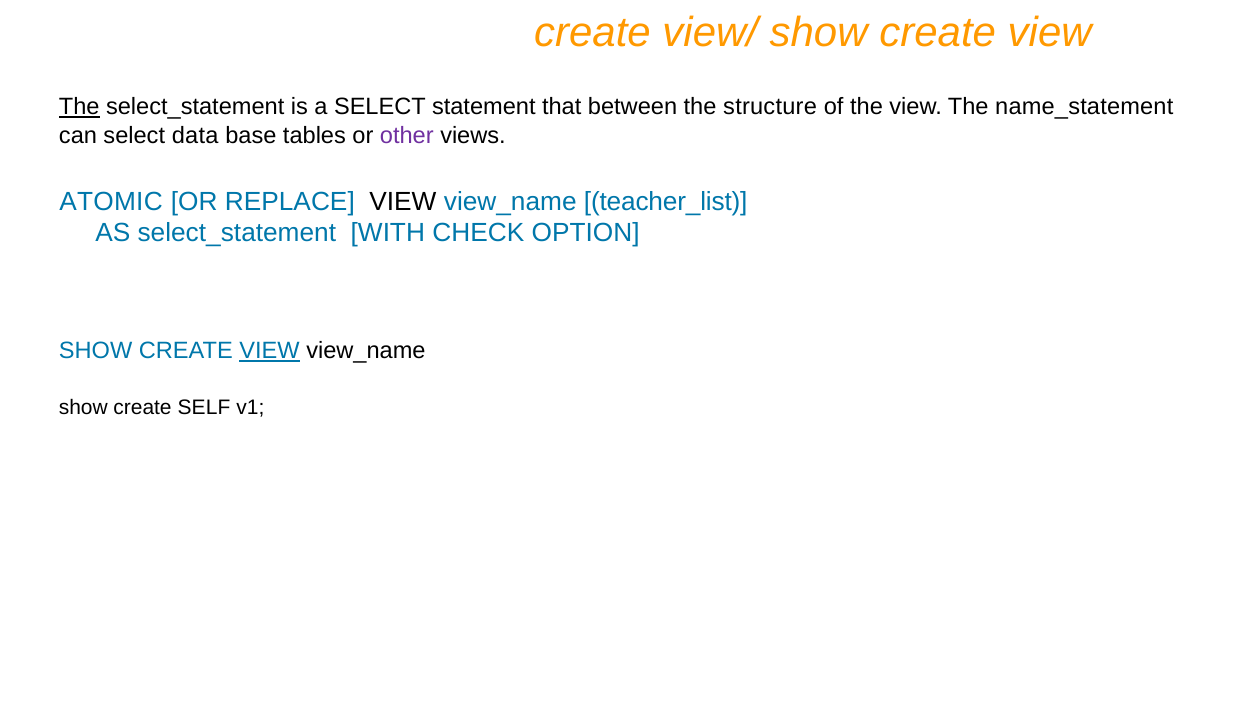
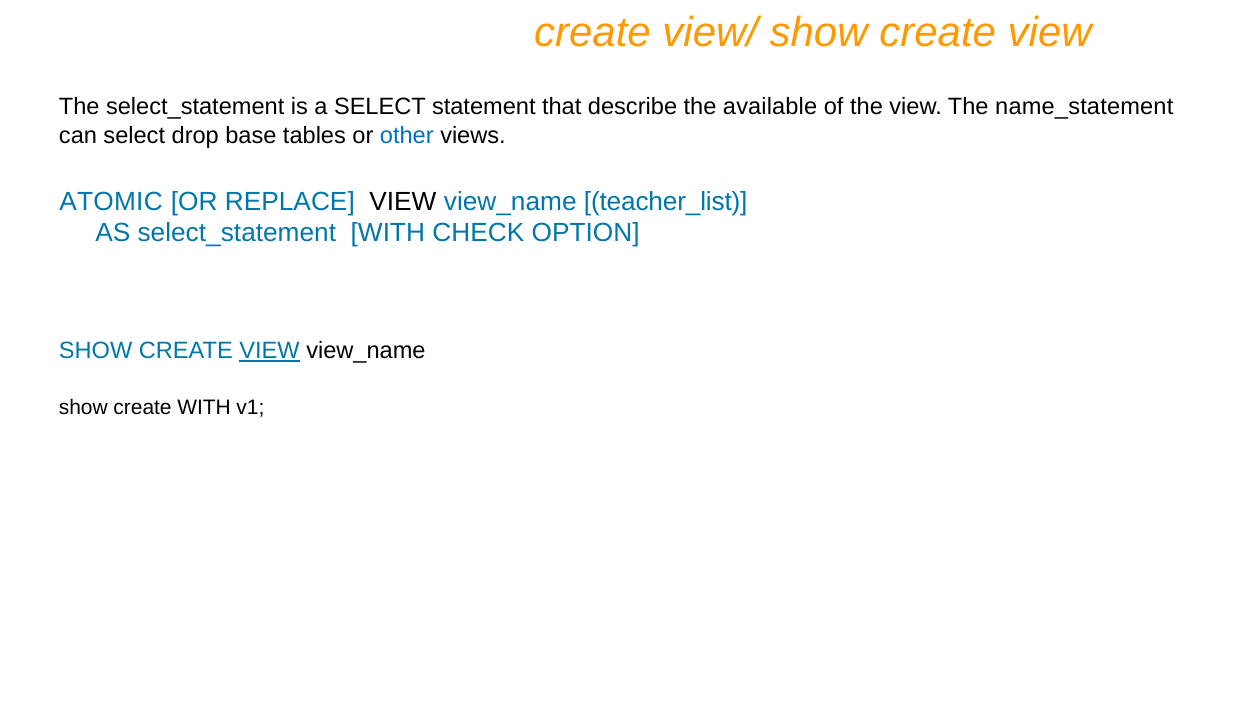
The underline: present -> none (79, 107)
between: between -> describe (633, 107)
structure: structure -> available (770, 107)
data: data -> drop (195, 135)
other colour: purple -> blue (407, 135)
create SELF: SELF -> WITH (204, 408)
